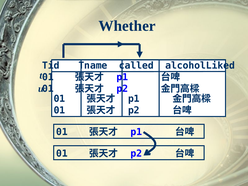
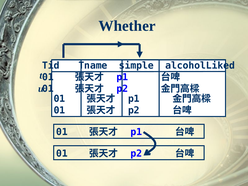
called: called -> simple (136, 66)
